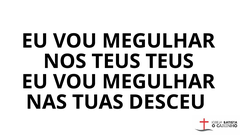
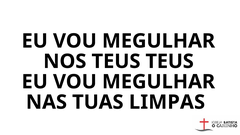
DESCEU: DESCEU -> LIMPAS (167, 102)
